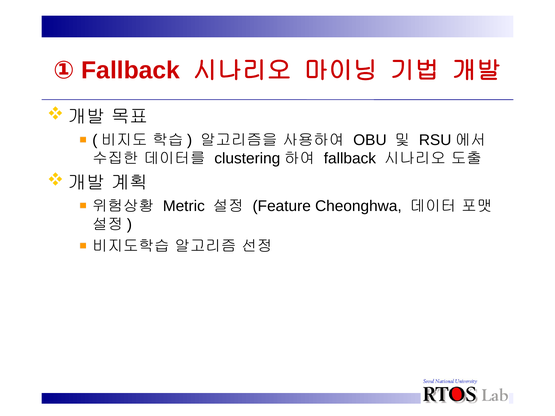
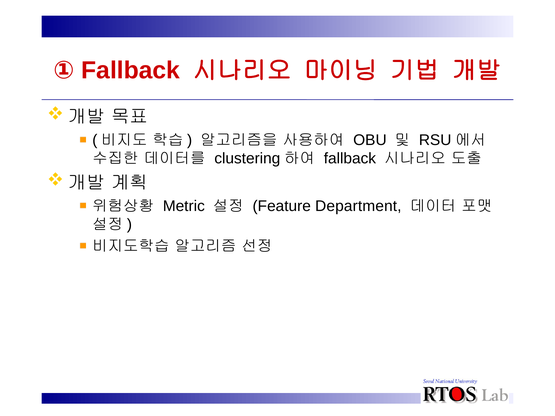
Cheonghwa: Cheonghwa -> Department (358, 206)
